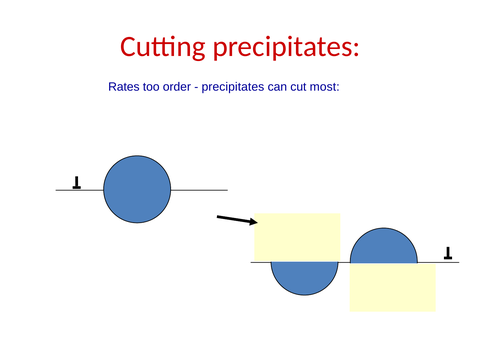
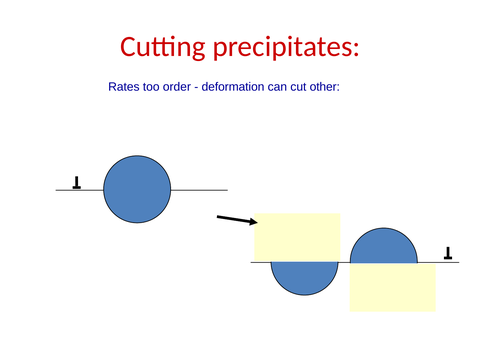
precipitates: precipitates -> deformation (233, 87)
most: most -> other (325, 87)
